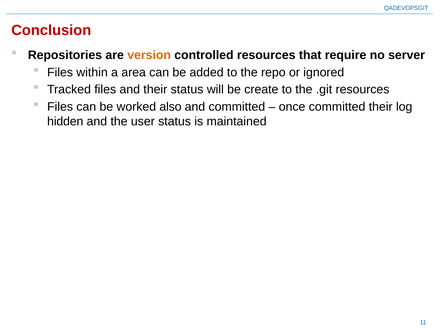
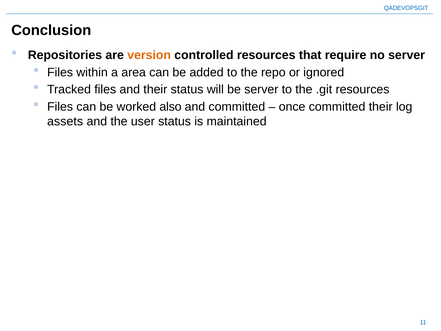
Conclusion colour: red -> black (51, 30)
be create: create -> server (261, 90)
hidden: hidden -> assets (65, 121)
